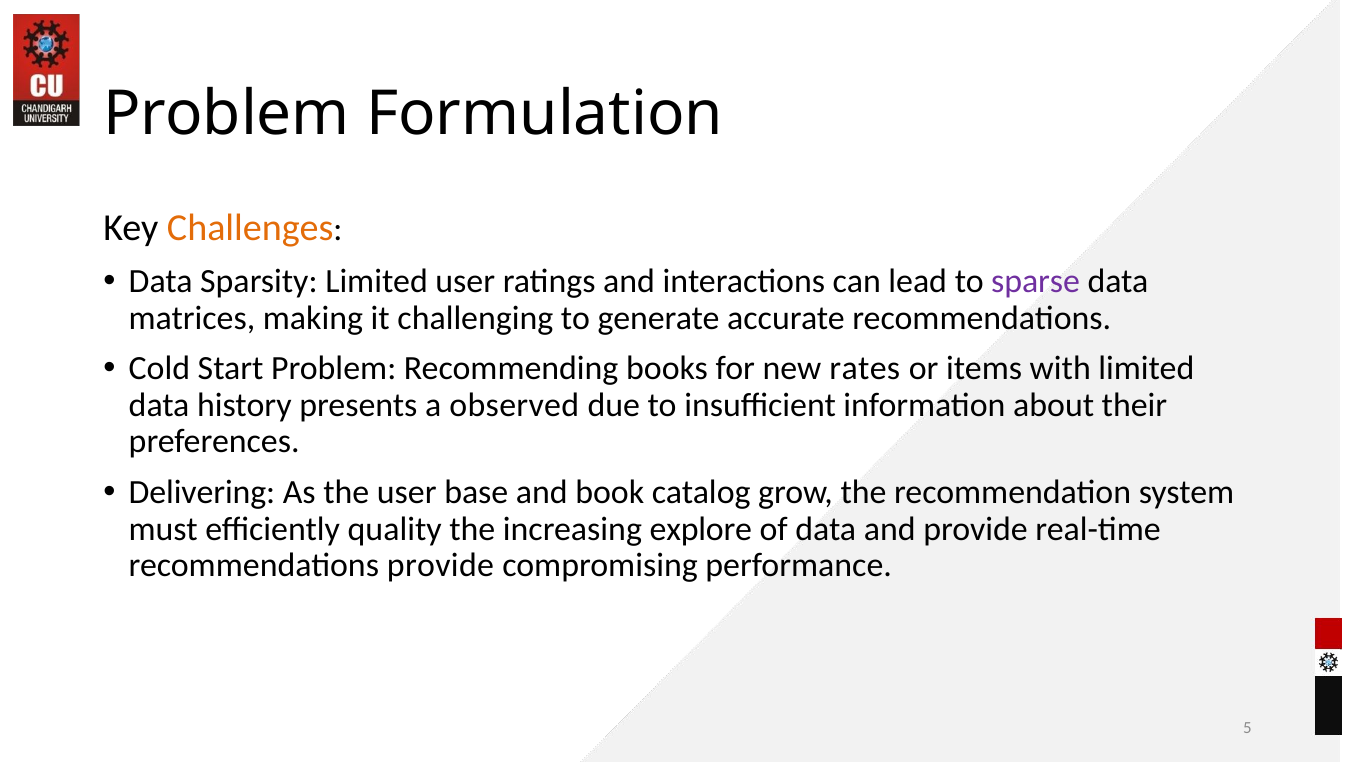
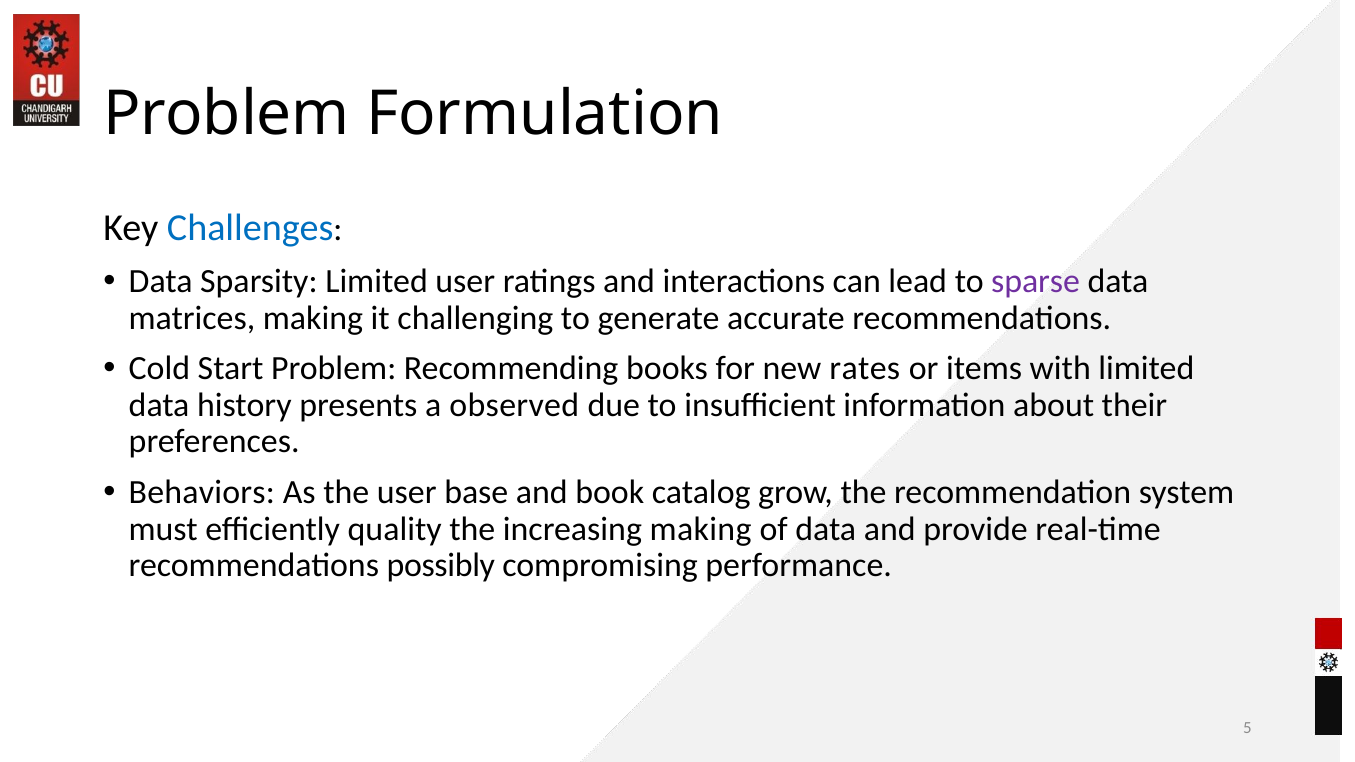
Challenges colour: orange -> blue (250, 228)
Delivering: Delivering -> Behaviors (202, 492)
increasing explore: explore -> making (701, 529)
recommendations provide: provide -> possibly (441, 566)
